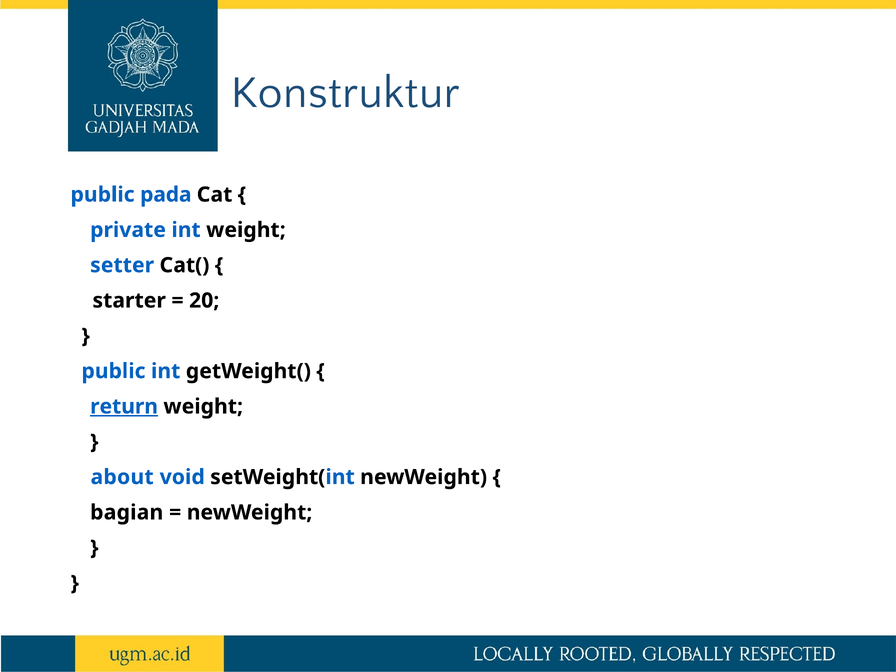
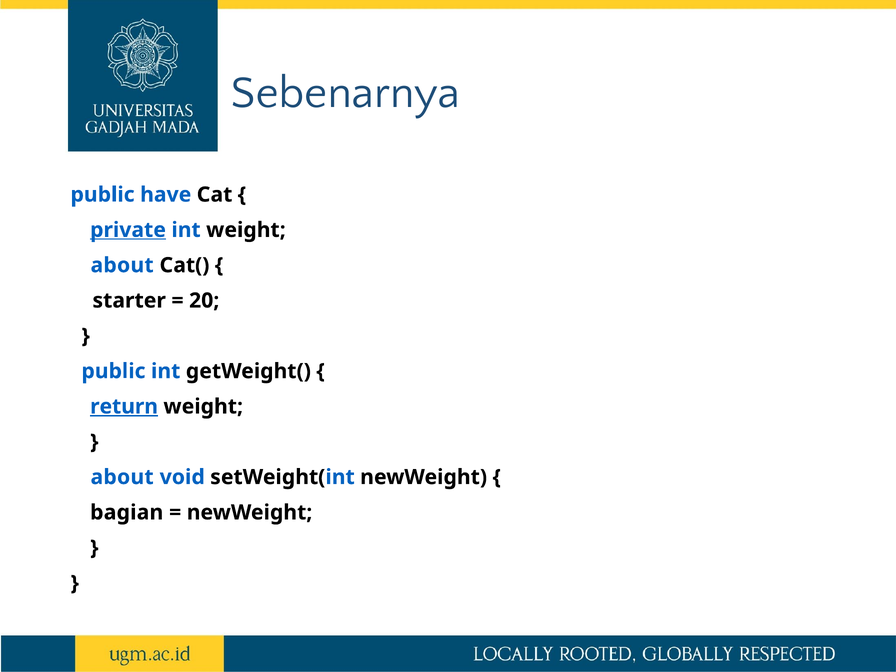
Konstruktur: Konstruktur -> Sebenarnya (346, 93)
pada: pada -> have (166, 195)
private underline: none -> present (128, 230)
setter: setter -> about (122, 265)
